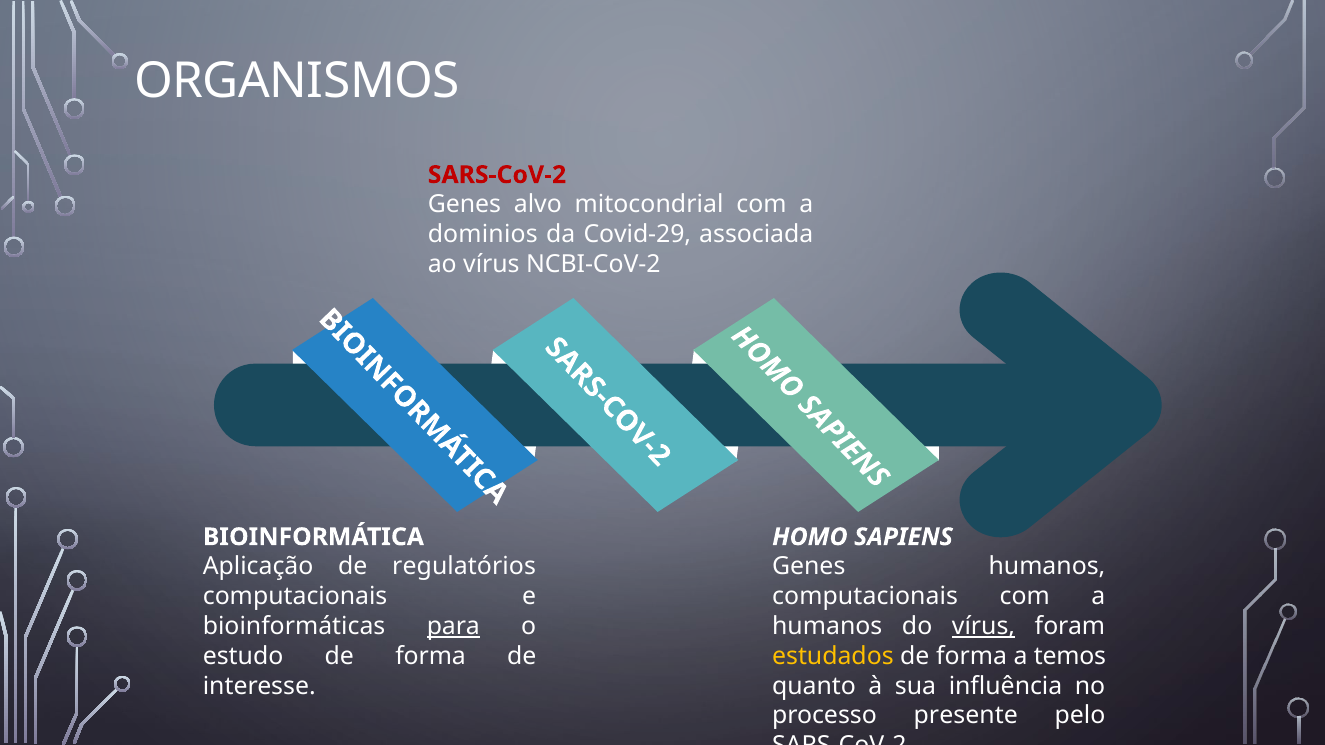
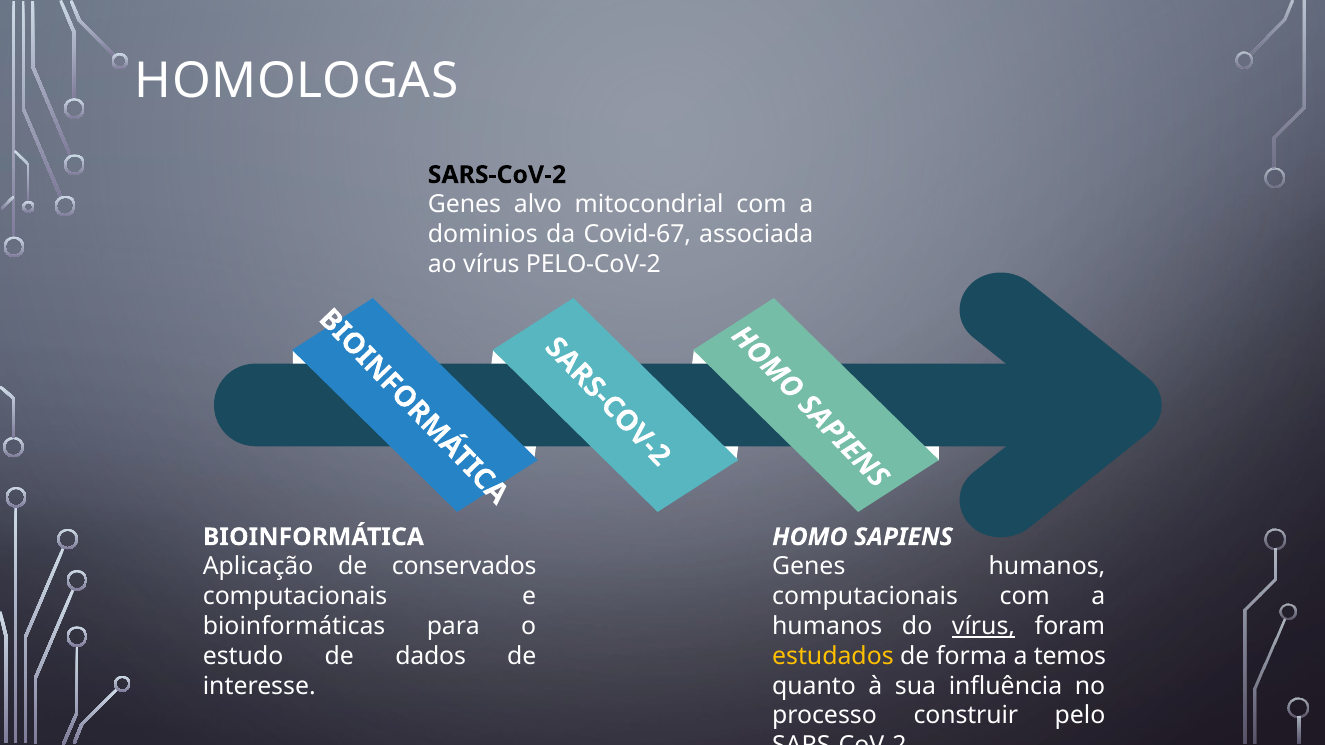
ORGANISMOS: ORGANISMOS -> HOMOLOGAS (297, 81)
SARS-CoV-2 colour: red -> black (497, 175)
Covid-29: Covid-29 -> Covid-67 (637, 235)
NCBI-CoV-2: NCBI-CoV-2 -> PELO-CoV-2 (593, 264)
regulatórios: regulatórios -> conservados (464, 567)
para underline: present -> none (453, 627)
estudo de forma: forma -> dados (431, 656)
presente: presente -> construir (966, 716)
